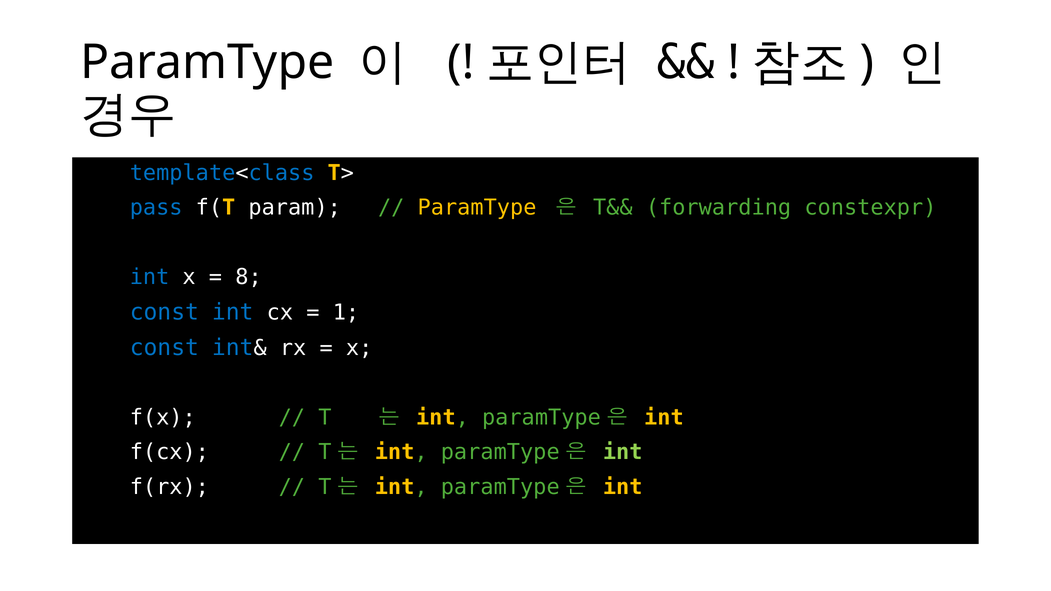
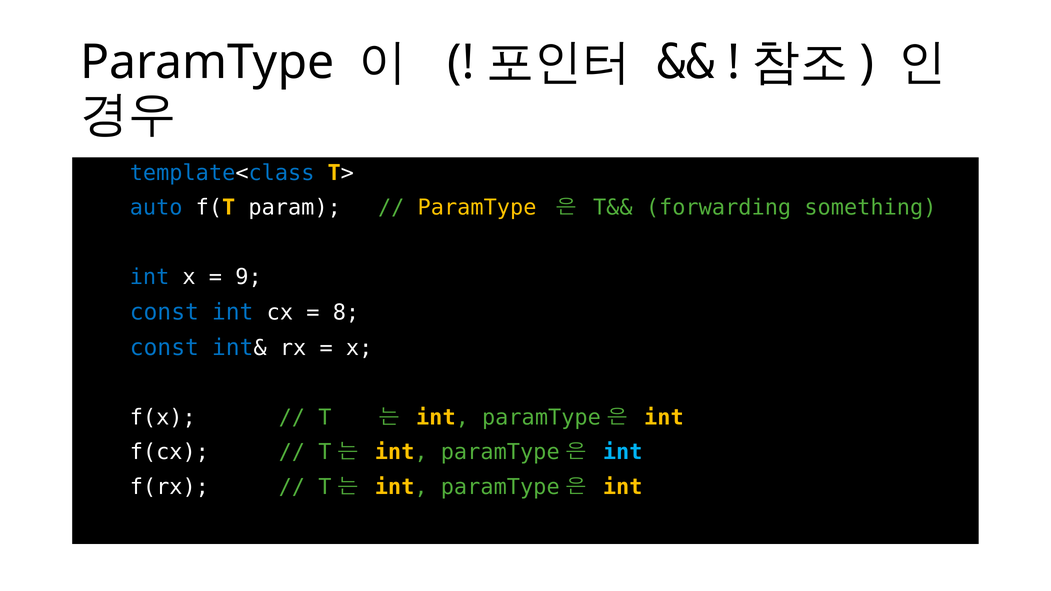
pass: pass -> auto (156, 208)
constexpr: constexpr -> something (870, 208)
8: 8 -> 9 (248, 277)
1: 1 -> 8 (346, 312)
int colour: light green -> light blue (623, 452)
